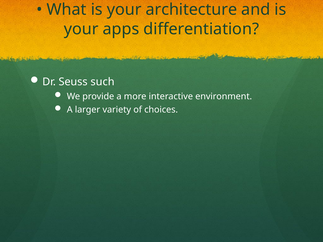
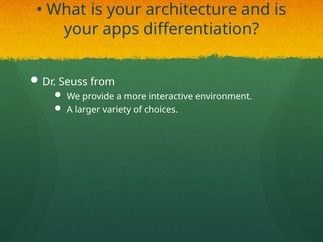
such: such -> from (103, 82)
